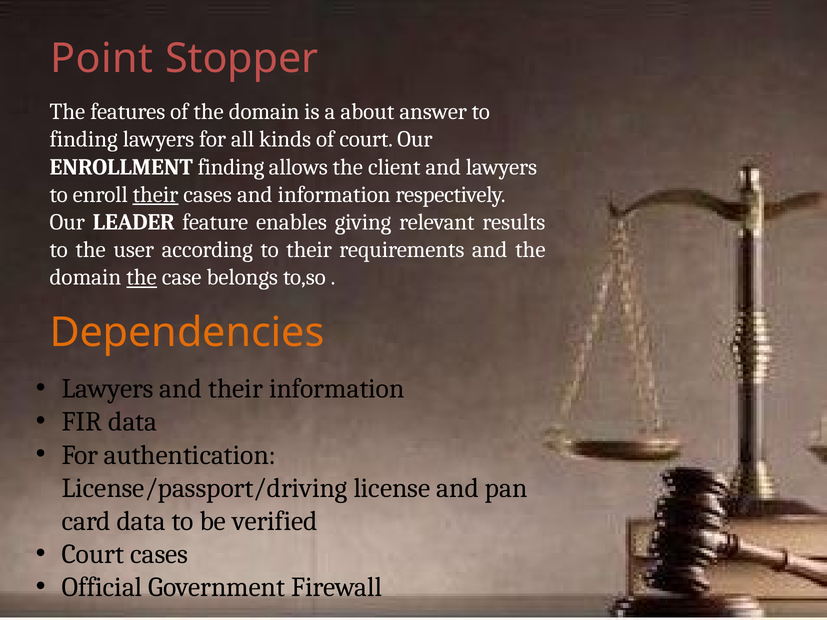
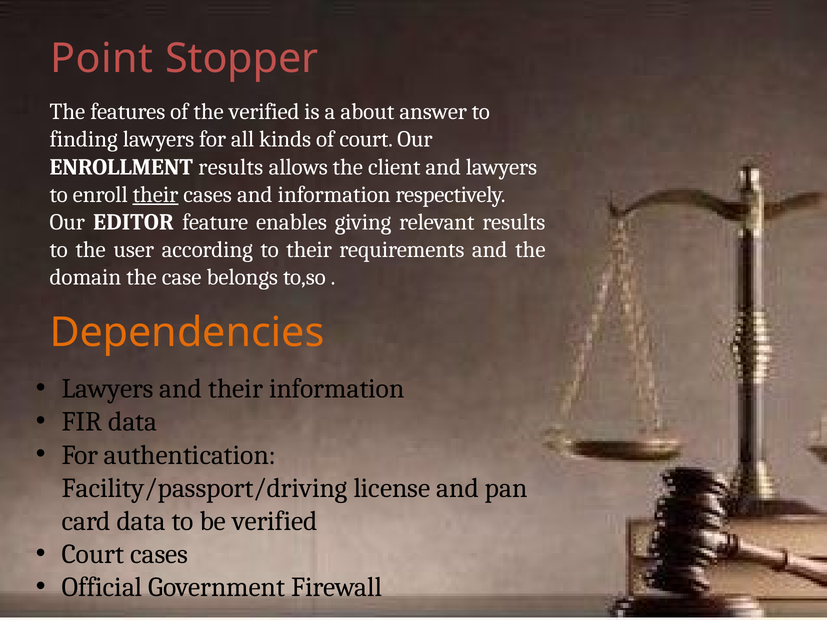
of the domain: domain -> verified (264, 112)
ENROLLMENT finding: finding -> results (231, 167)
LEADER: LEADER -> EDITOR (133, 222)
the underline: present -> none (142, 277)
License/passport/driving: License/passport/driving -> Facility/passport/driving (205, 488)
